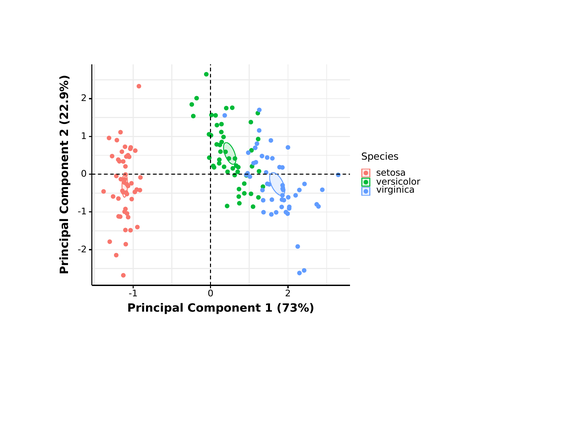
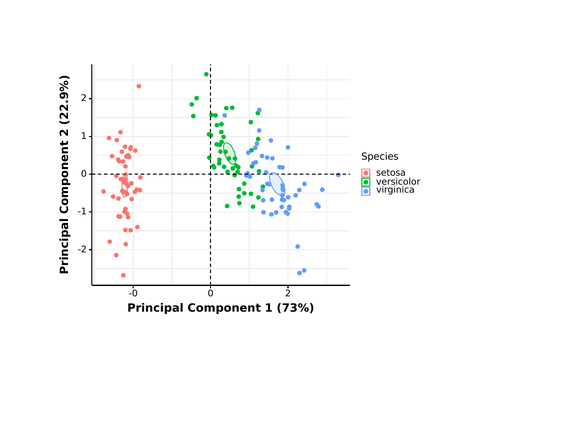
-1: -1 -> -0 (133, 293)
